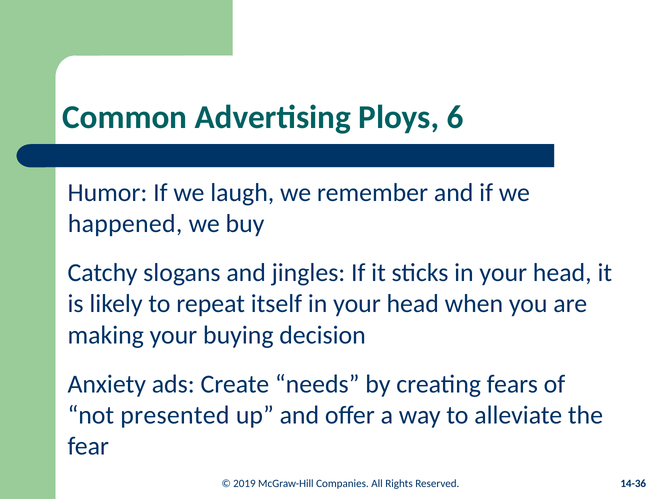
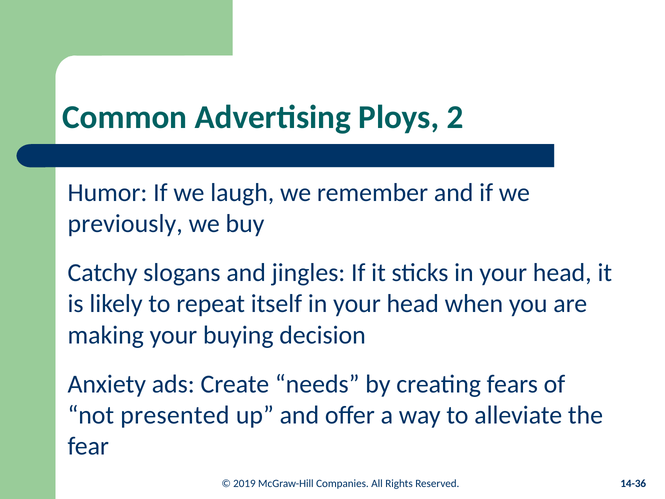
6: 6 -> 2 (455, 117)
happened: happened -> previously (125, 224)
